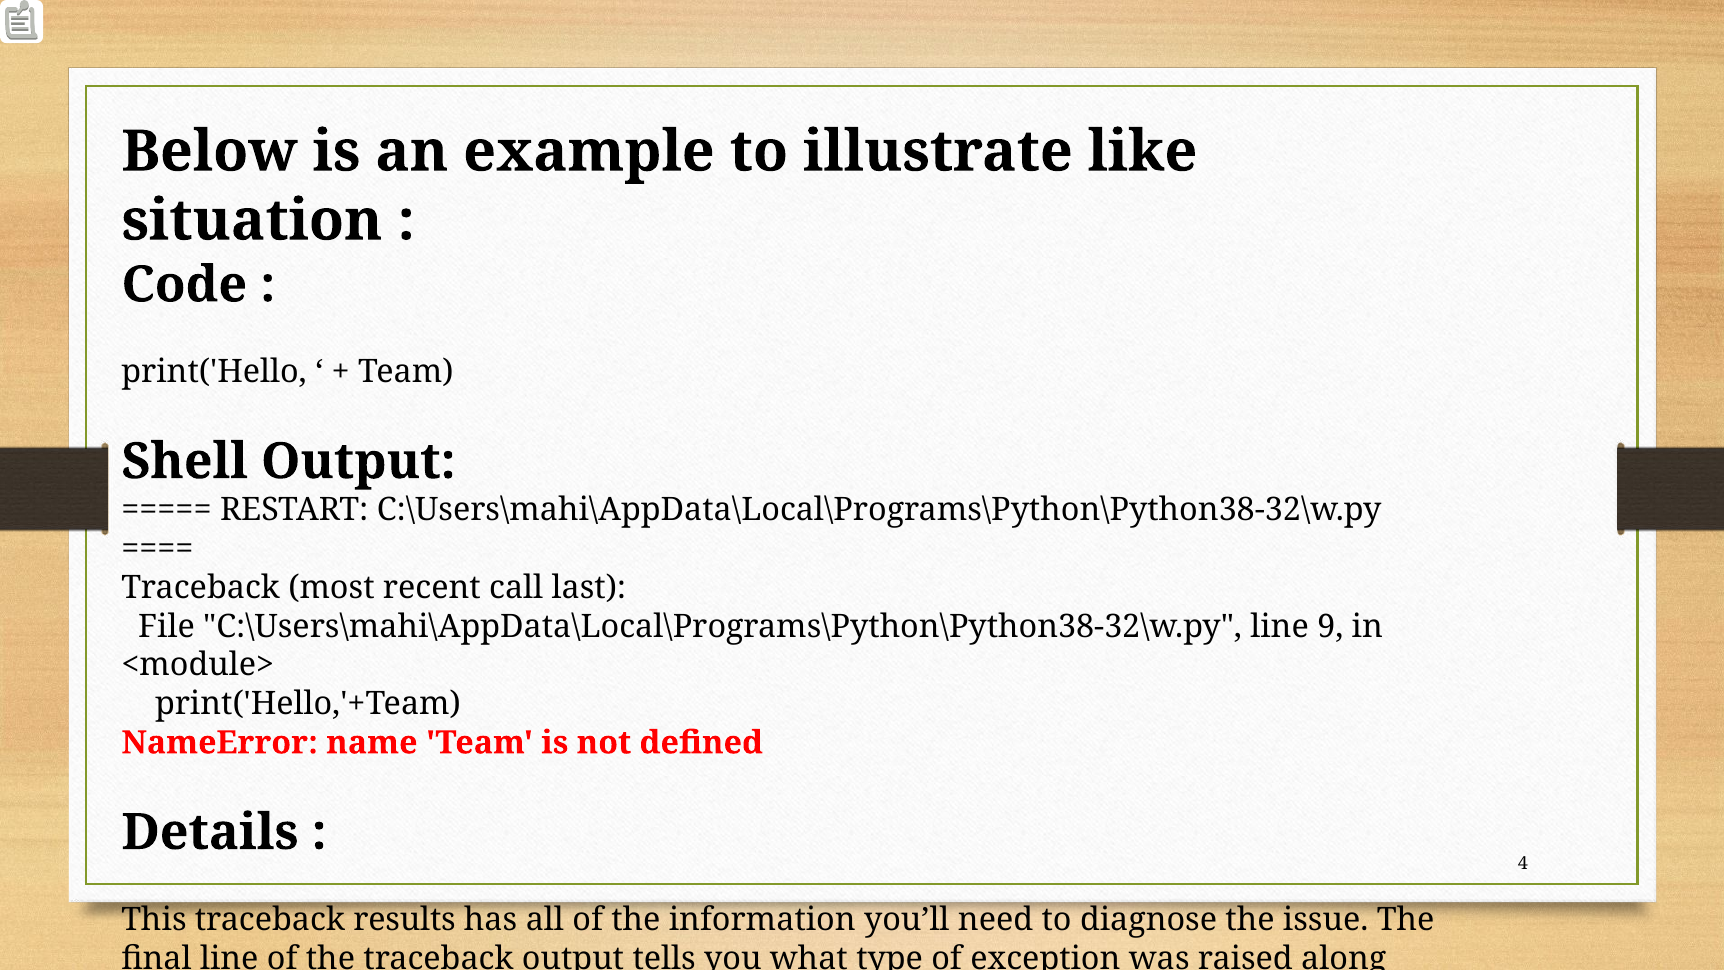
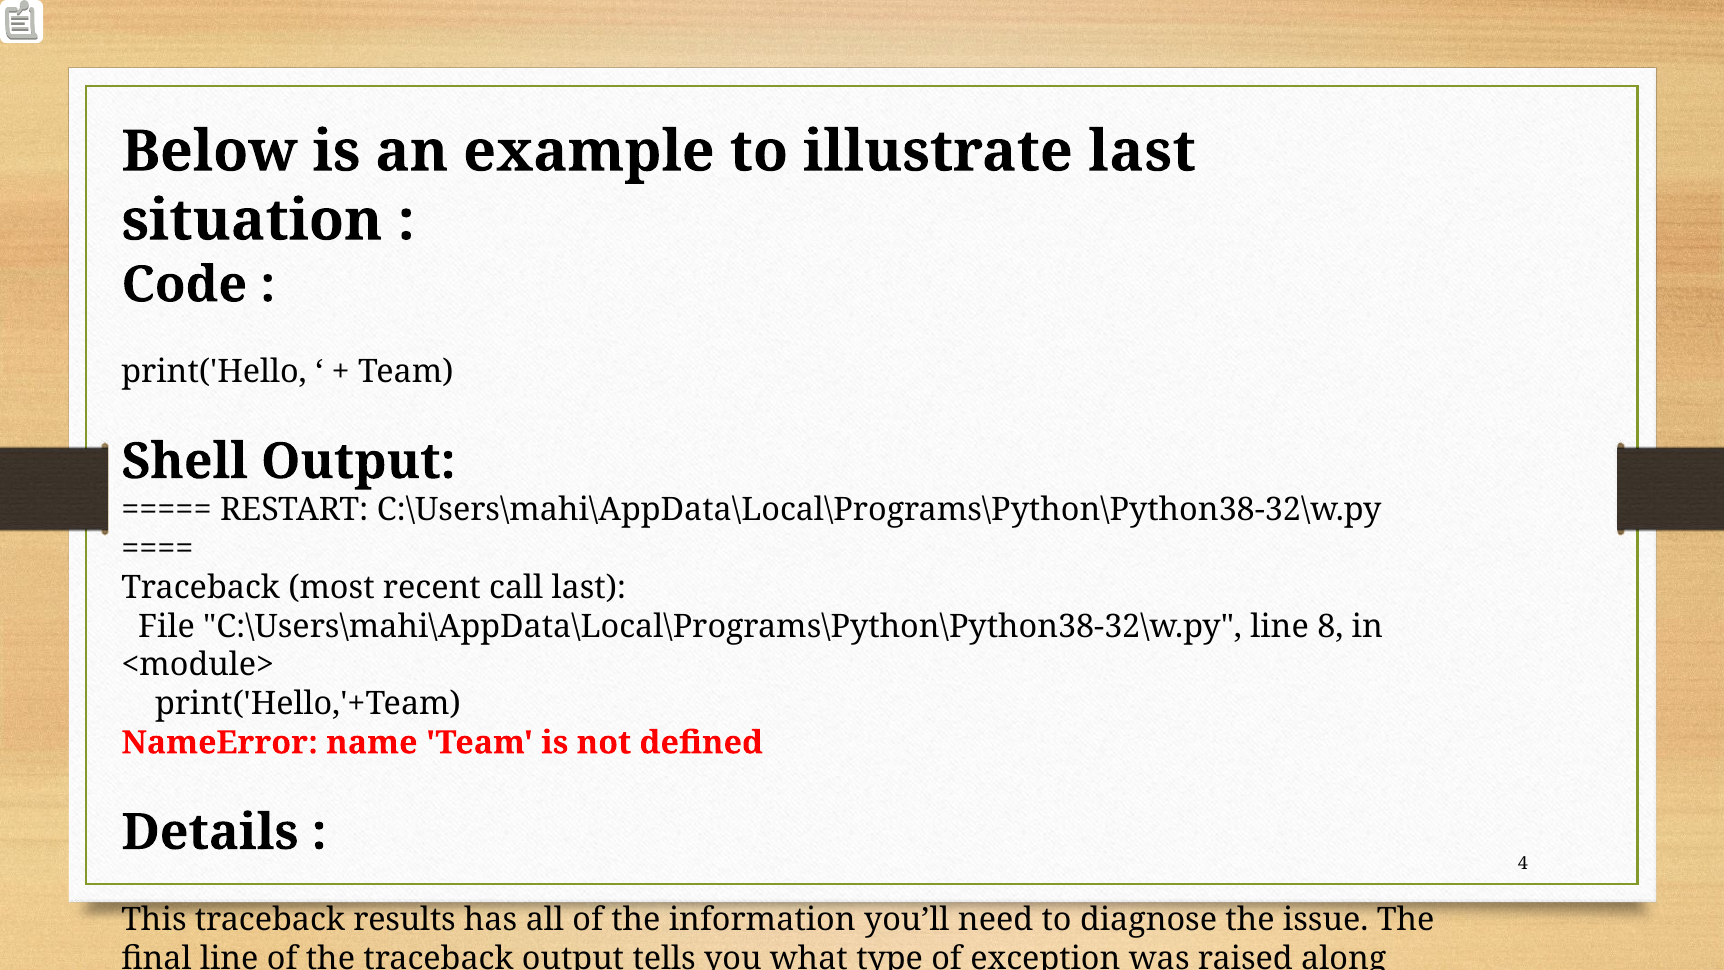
illustrate like: like -> last (1142, 152)
9: 9 -> 8 (1330, 626)
